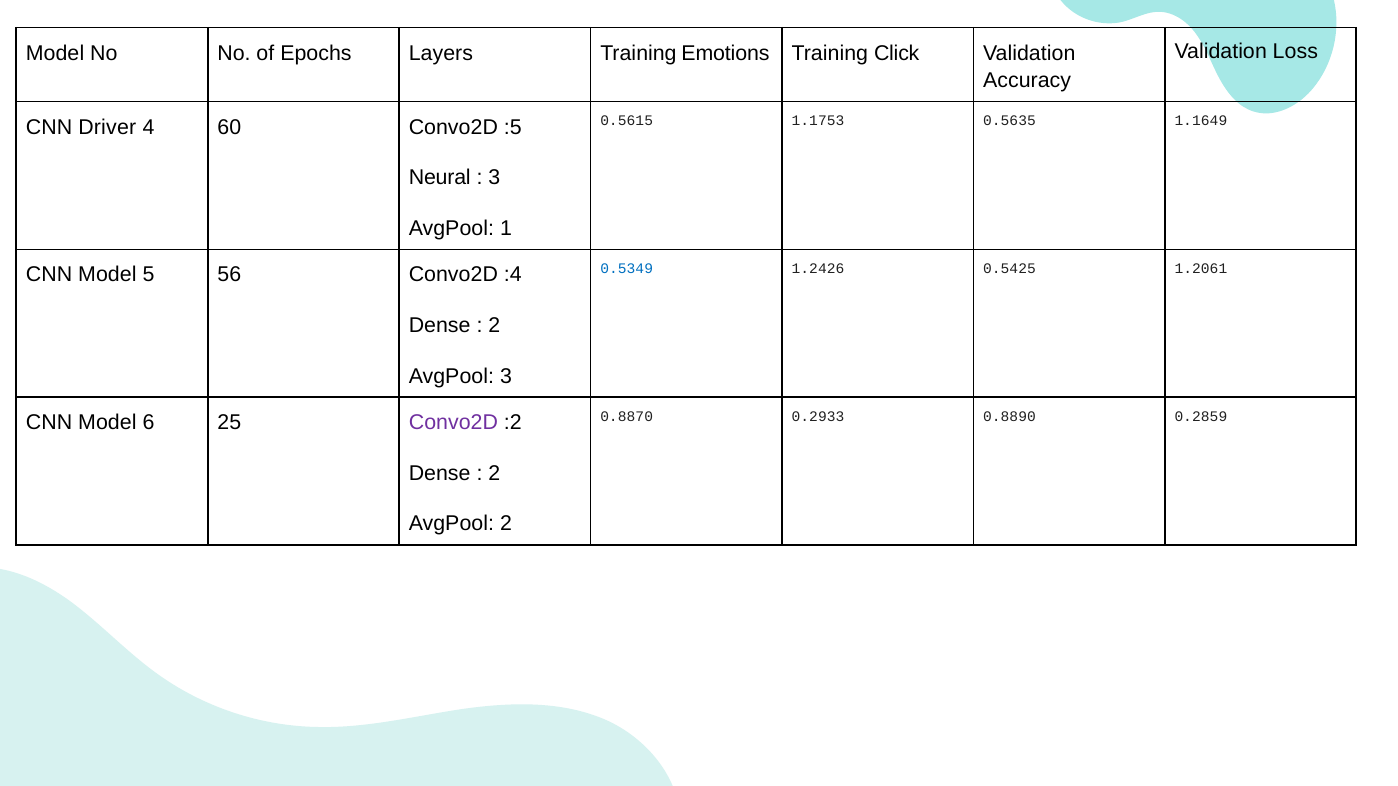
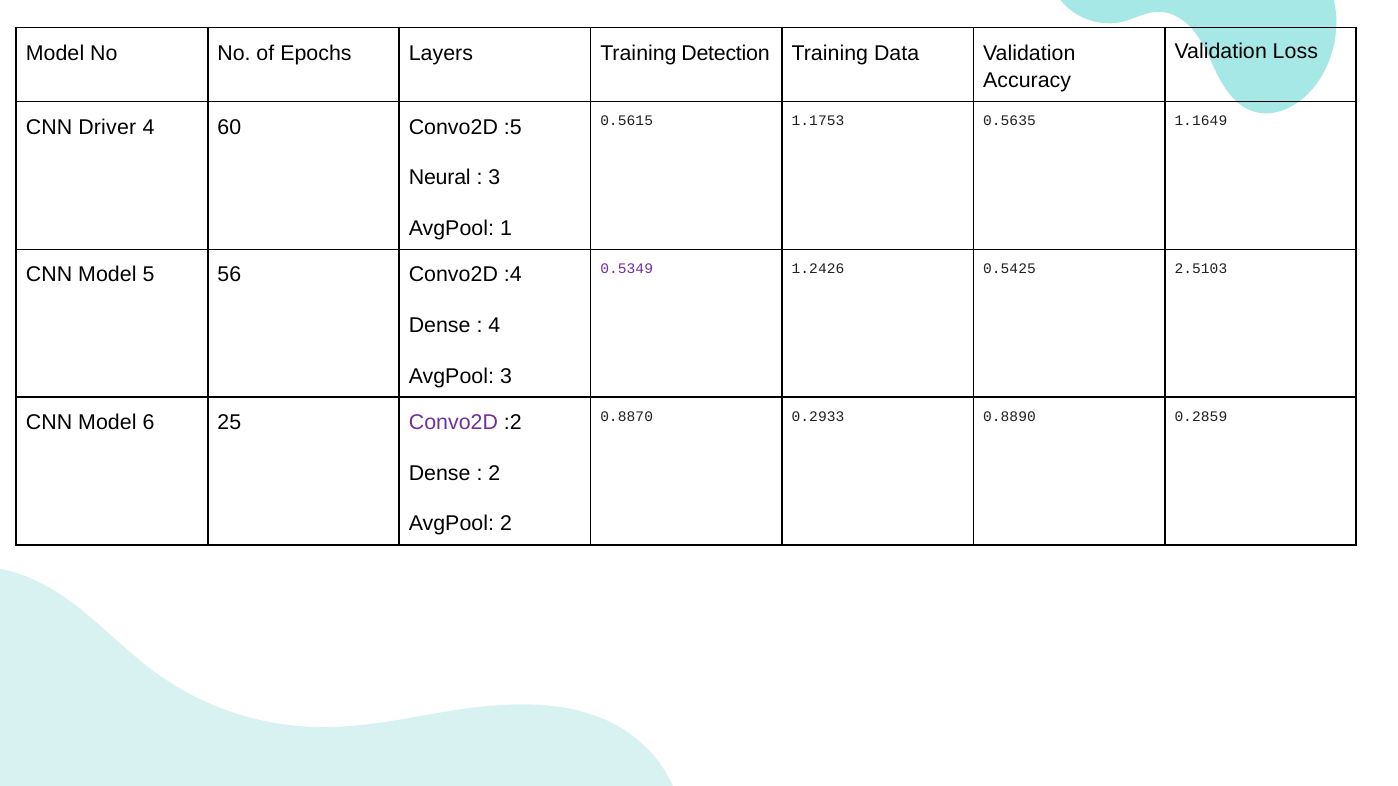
Emotions: Emotions -> Detection (726, 53)
Click: Click -> Data (897, 53)
0.5349 colour: blue -> purple (627, 269)
1.2061: 1.2061 -> 2.5103 (1201, 269)
2: 2 -> 4 (494, 326)
